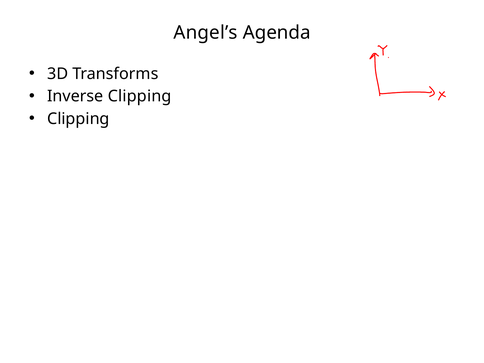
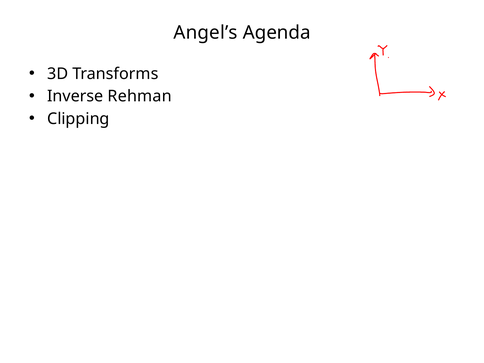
Inverse Clipping: Clipping -> Rehman (140, 96)
